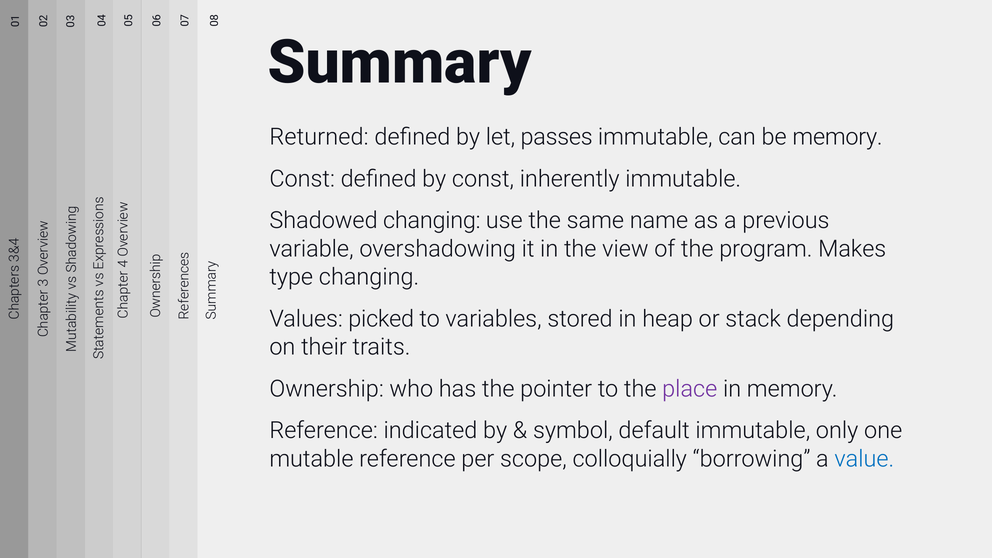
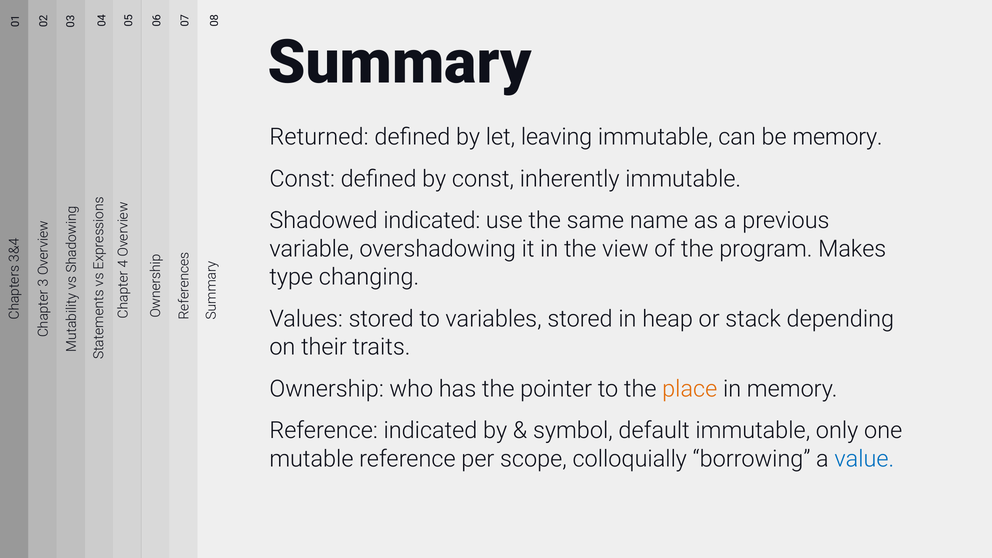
passes: passes -> leaving (557, 137)
Shadowed changing: changing -> indicated (432, 221)
Values picked: picked -> stored (381, 319)
place colour: purple -> orange (690, 389)
